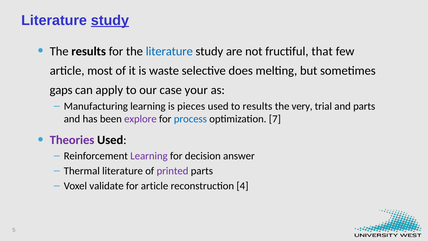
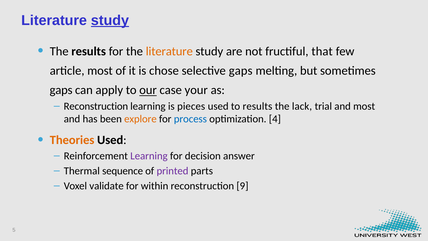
literature colour: blue -> orange (169, 51)
waste: waste -> chose (164, 71)
selective does: does -> gaps (241, 71)
our underline: none -> present (148, 90)
Manufacturing: Manufacturing -> Reconstruction (96, 106)
very: very -> lack (302, 106)
and parts: parts -> most (364, 106)
explore colour: purple -> orange (140, 119)
7: 7 -> 4 (275, 119)
Theories colour: purple -> orange (72, 140)
Thermal literature: literature -> sequence (123, 171)
for article: article -> within (155, 186)
4: 4 -> 9 (242, 186)
